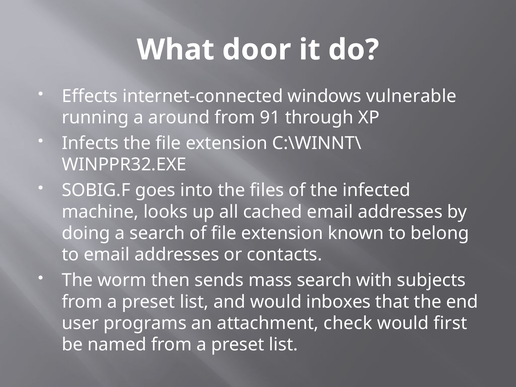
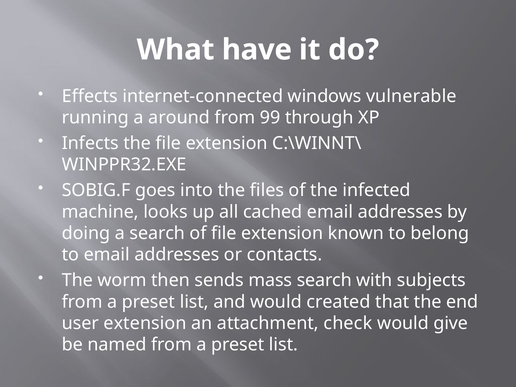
door: door -> have (257, 50)
91: 91 -> 99 (270, 118)
inboxes: inboxes -> created (338, 302)
user programs: programs -> extension (145, 323)
first: first -> give (451, 323)
